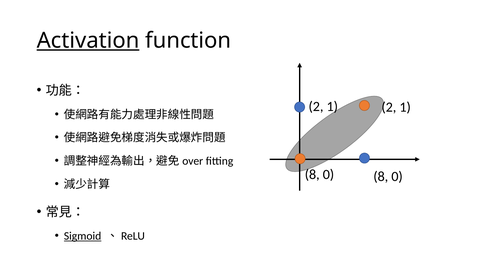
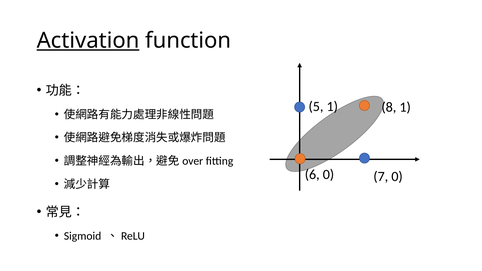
2: 2 -> 5 (316, 107)
2: 2 -> 8 (389, 107)
8: 8 -> 6 (312, 174)
0 8: 8 -> 7 (381, 177)
Sigmoid underline: present -> none (83, 236)
